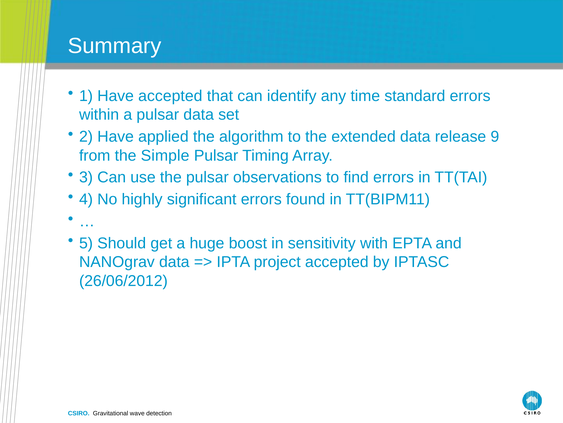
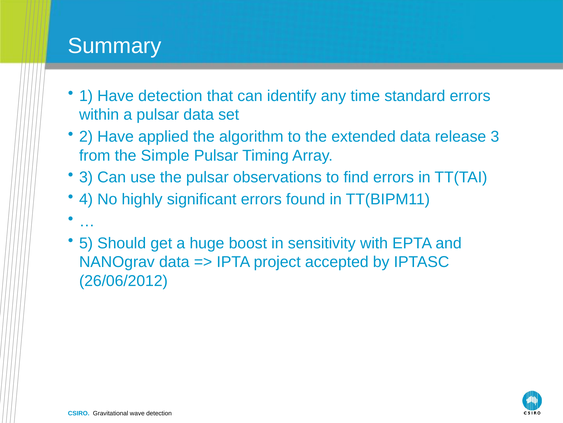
Have accepted: accepted -> detection (170, 96)
release 9: 9 -> 3 (495, 136)
